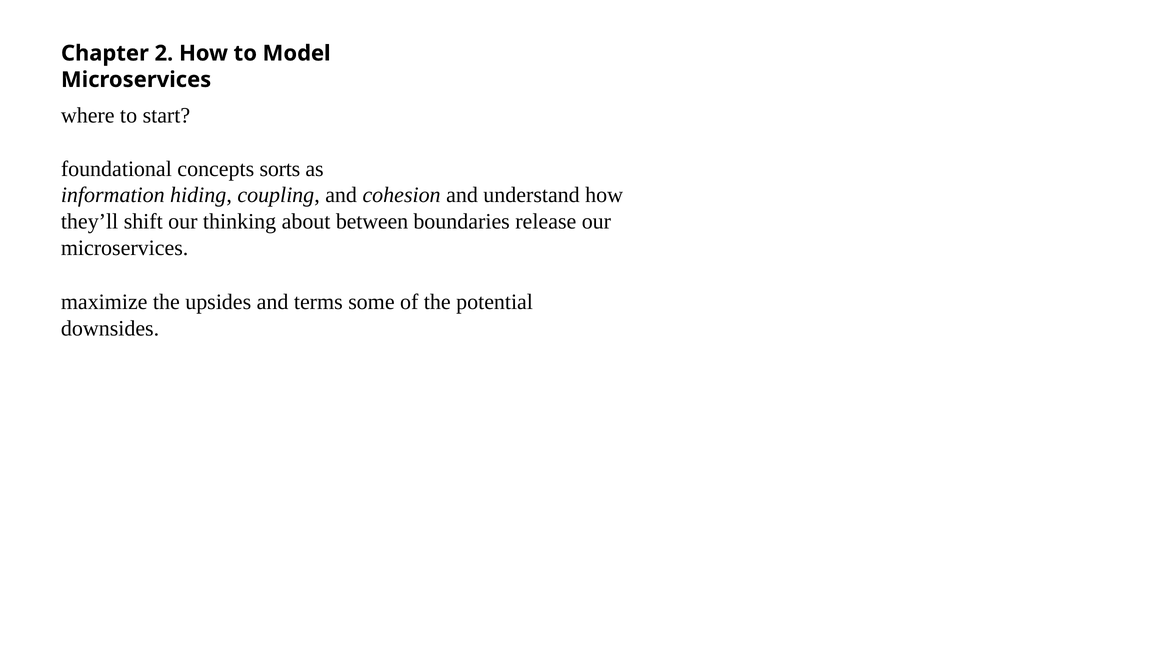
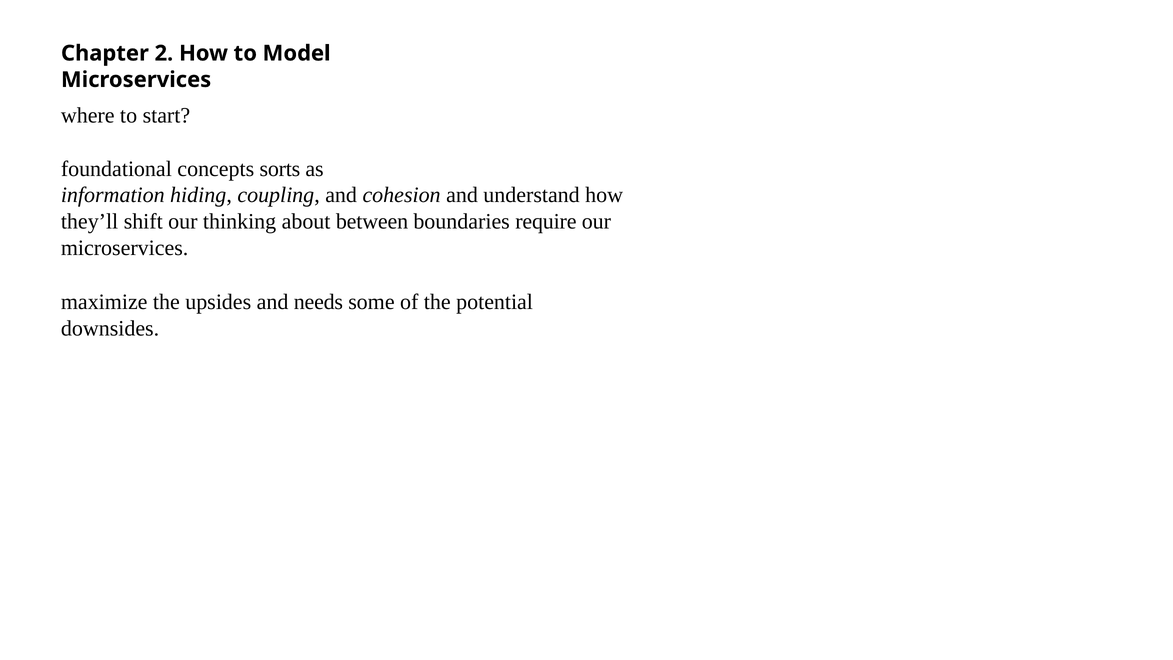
release: release -> require (546, 222)
terms: terms -> needs (318, 302)
